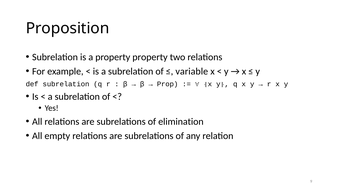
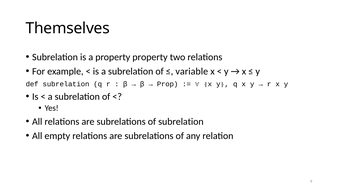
Proposition: Proposition -> Themselves (68, 28)
of elimination: elimination -> subrelation (181, 122)
